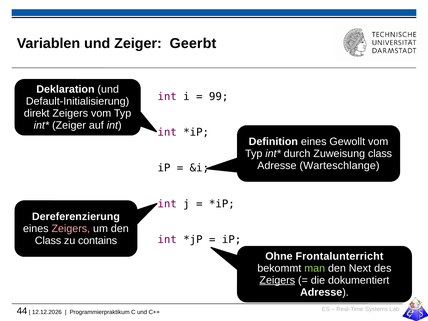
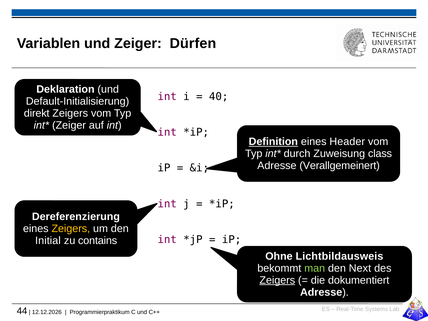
Geerbt: Geerbt -> Dürfen (193, 43)
99: 99 -> 40 (219, 96)
Definition underline: none -> present (273, 142)
Gewollt: Gewollt -> Header (347, 142)
Warteschlange: Warteschlange -> Verallgemeinert (340, 165)
Zeigers colour: pink -> yellow (71, 229)
Class: Class -> Initial (48, 241)
Frontalunterricht: Frontalunterricht -> Lichtbildausweis (339, 256)
